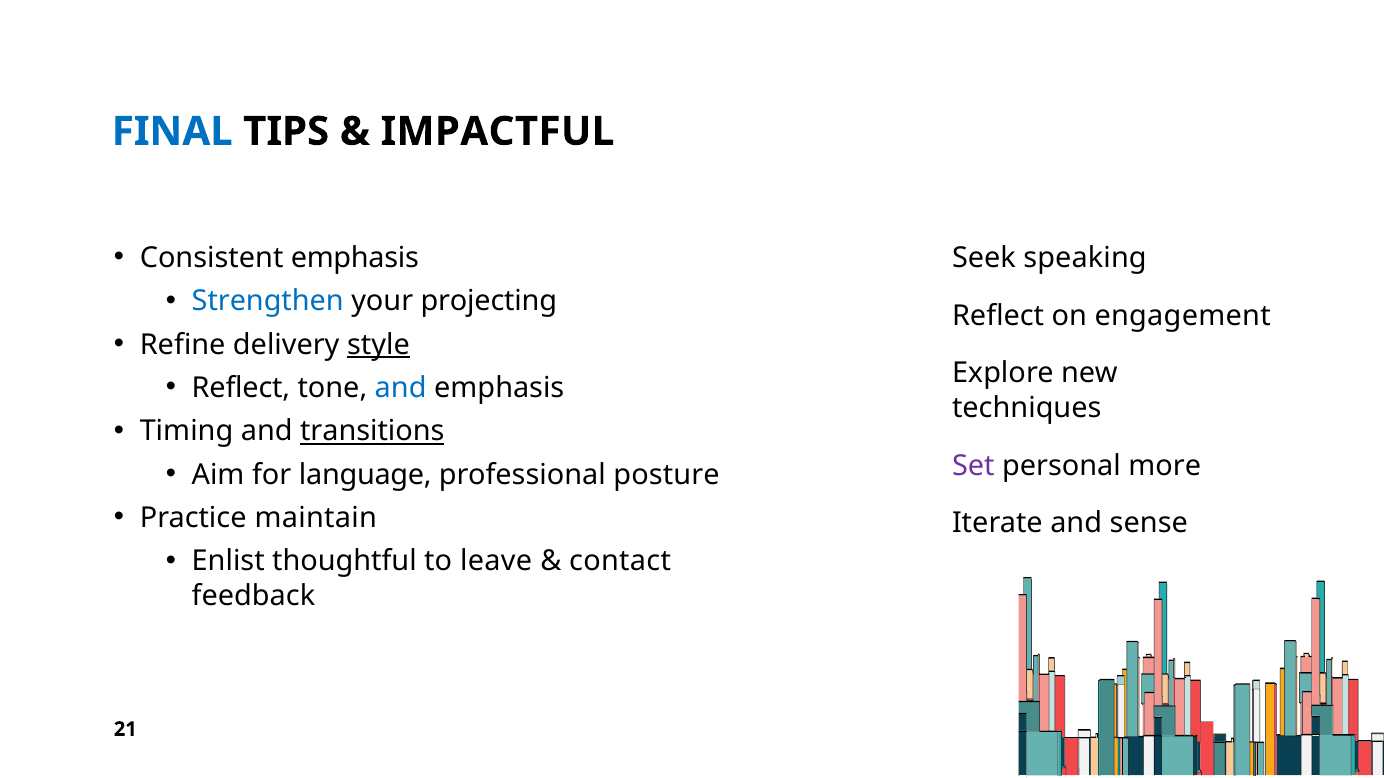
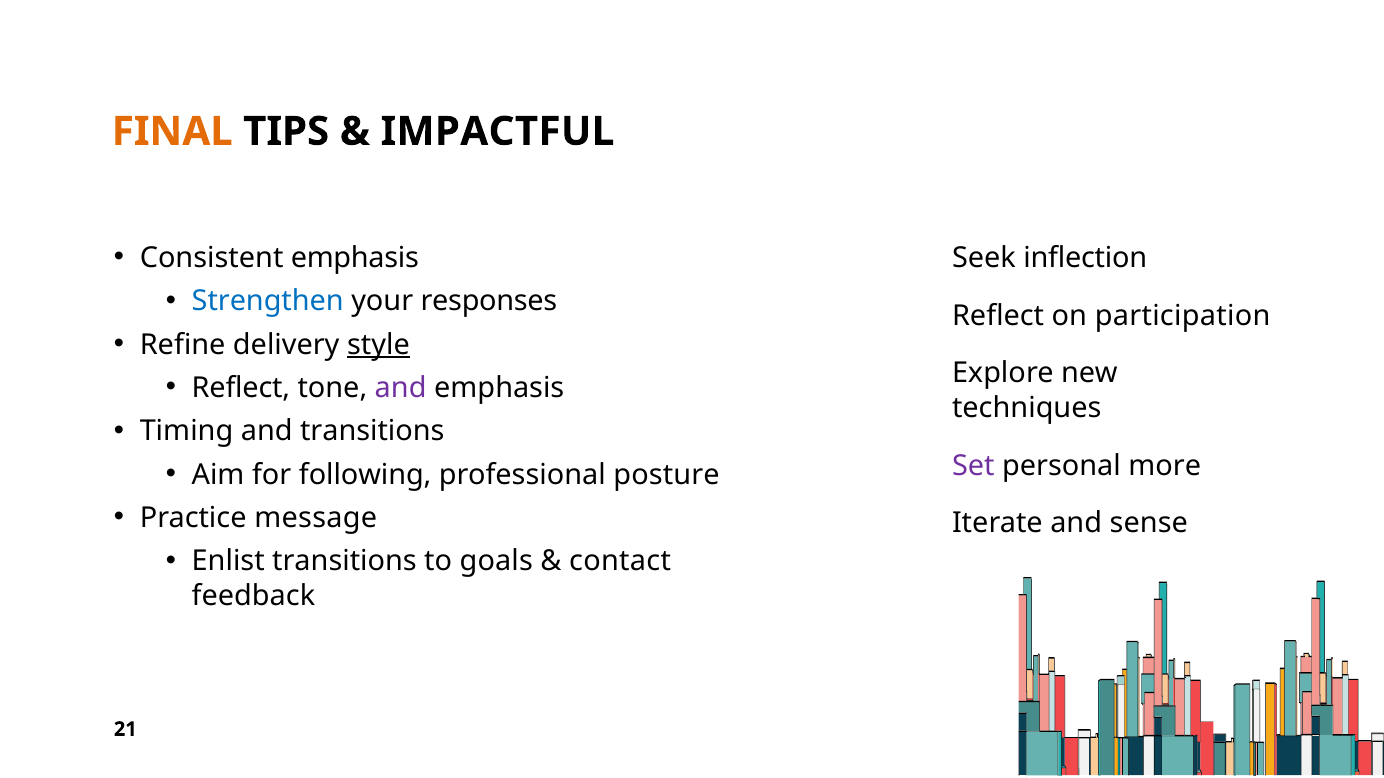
FINAL colour: blue -> orange (172, 132)
speaking: speaking -> inflection (1085, 258)
projecting: projecting -> responses (489, 302)
engagement: engagement -> participation (1183, 316)
and colour: blue -> purple (401, 388)
transitions underline: present -> none (372, 432)
language: language -> following (365, 475)
maintain: maintain -> message (316, 518)
Enlist thoughtful: thoughtful -> transitions (344, 561)
leave: leave -> goals (496, 561)
